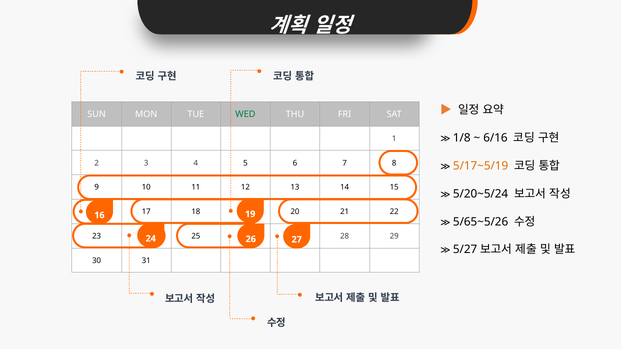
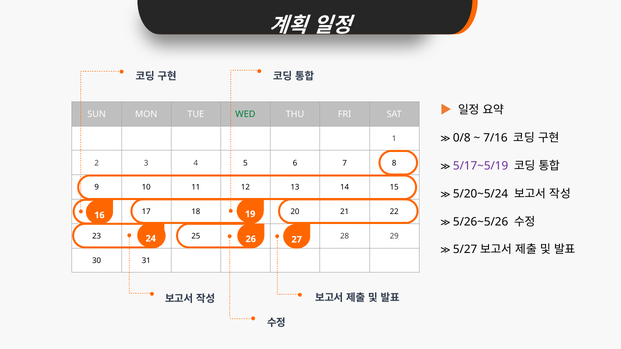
1/8: 1/8 -> 0/8 (462, 138)
6/16: 6/16 -> 7/16 (495, 138)
5/17~5/19 colour: orange -> purple (481, 166)
5/65~5/26: 5/65~5/26 -> 5/26~5/26 (481, 222)
